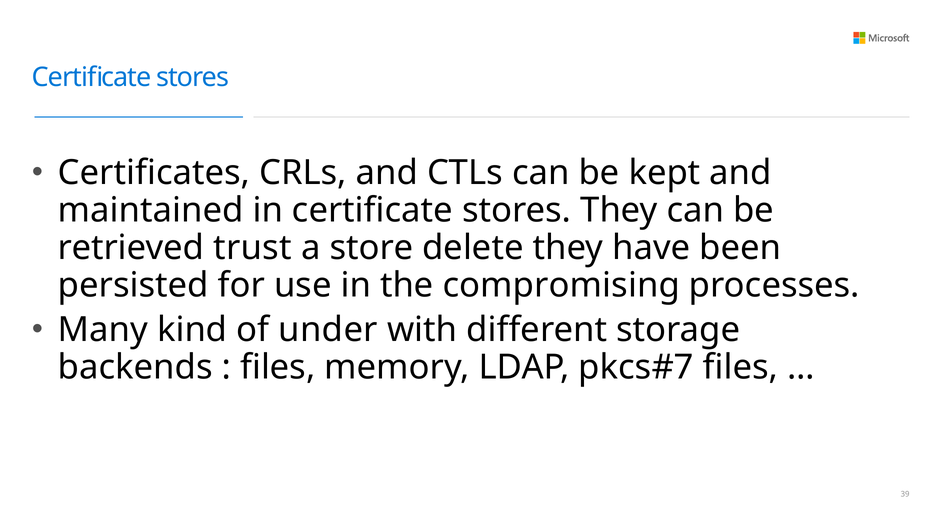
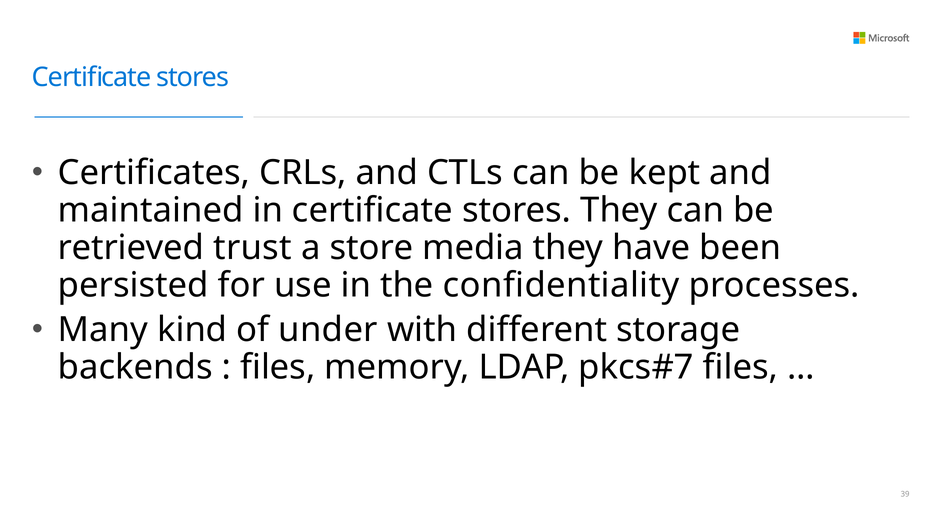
delete: delete -> media (473, 248)
compromising: compromising -> confidentiality (561, 285)
